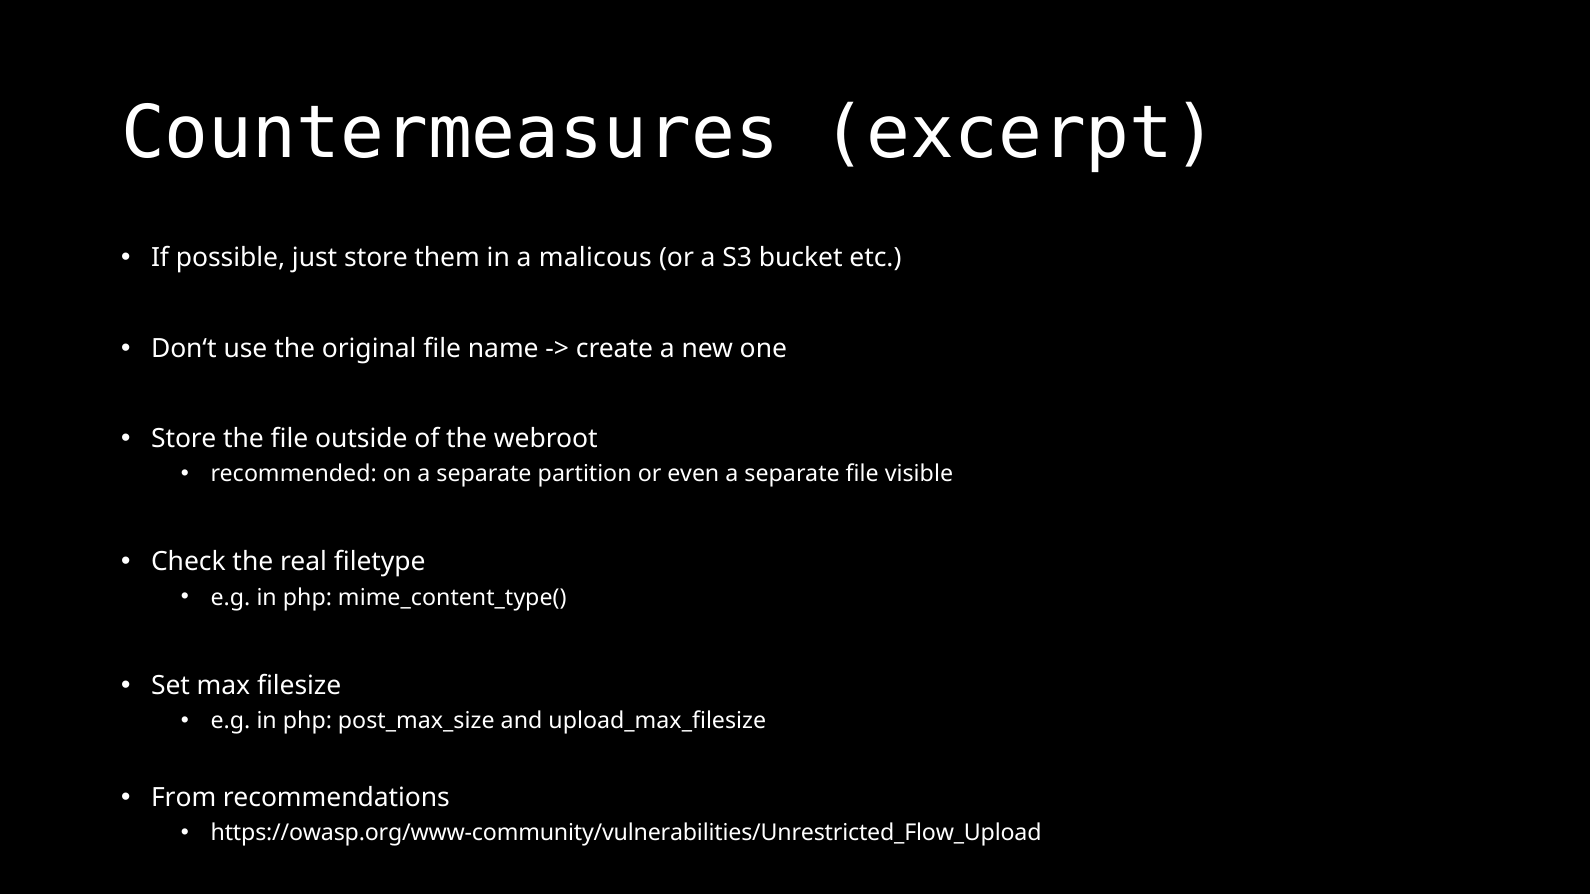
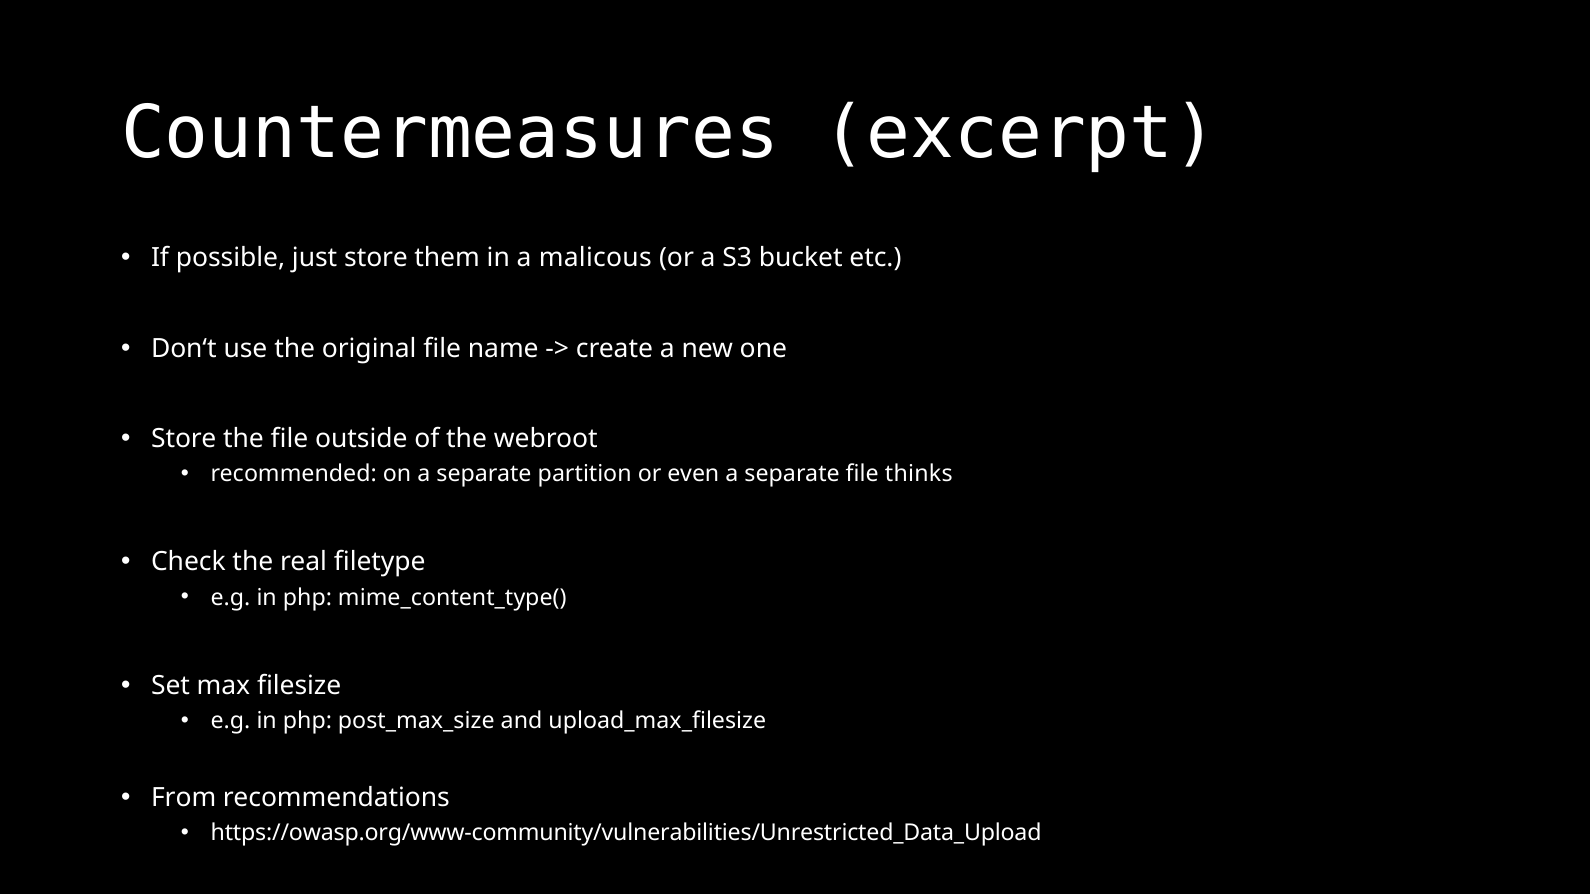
visible: visible -> thinks (919, 474)
https://owasp.org/www-community/vulnerabilities/Unrestricted_Flow_Upload: https://owasp.org/www-community/vulnerabilities/Unrestricted_Flow_Upload -> https://owasp.org/www-community/vulnerabilities/Unrestricted_Data_Upload (626, 833)
